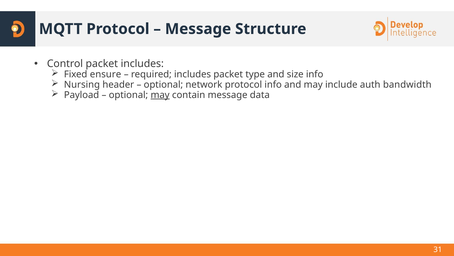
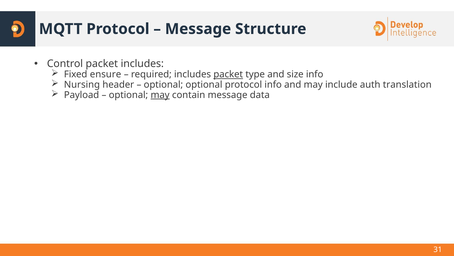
packet underline: none -> present (228, 74)
optional network: network -> optional (204, 85)
bandwidth: bandwidth -> translation (407, 85)
